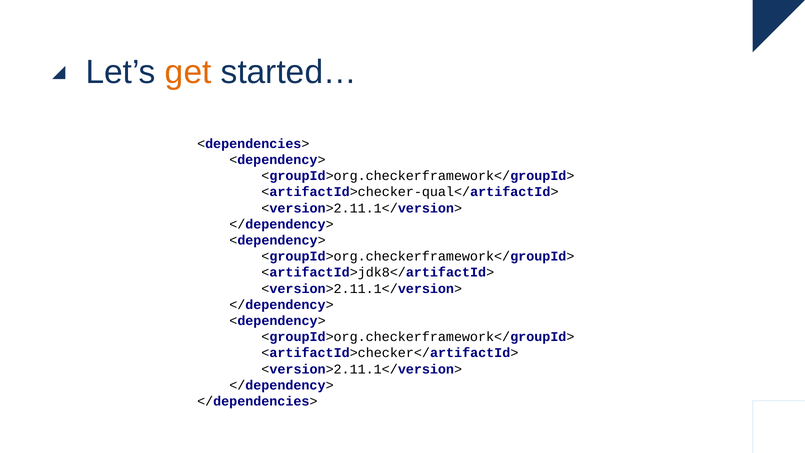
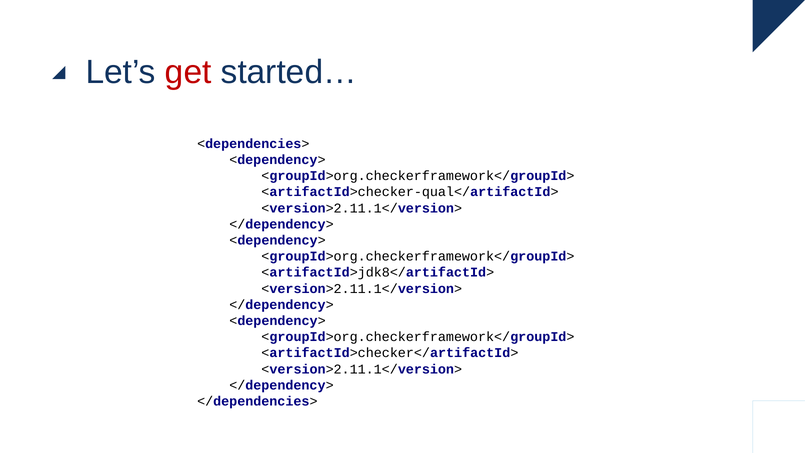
get colour: orange -> red (188, 72)
